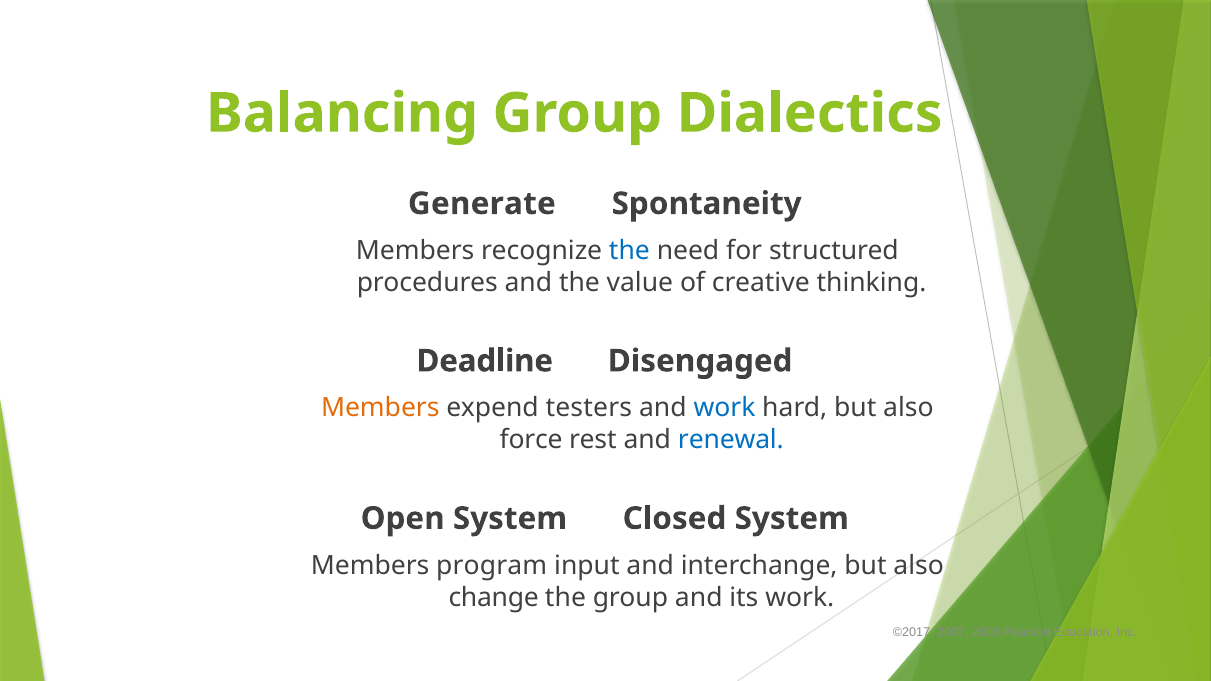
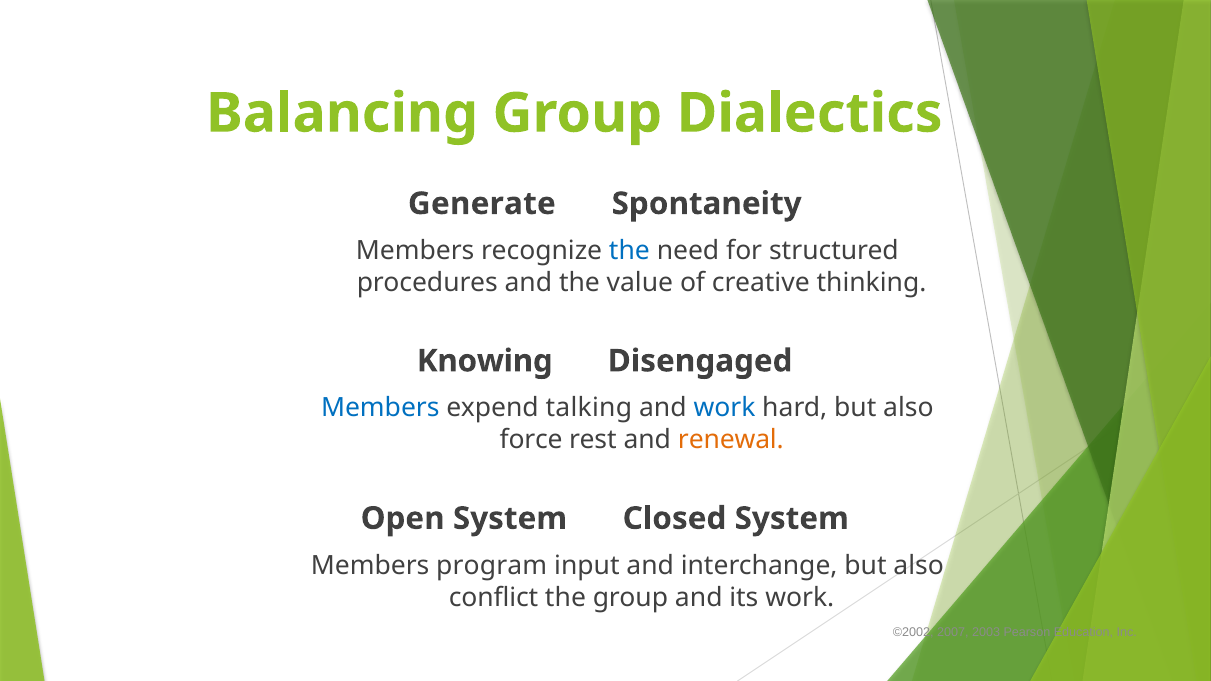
Deadline: Deadline -> Knowing (485, 361)
Members colour: orange -> blue (380, 408)
testers: testers -> talking (589, 408)
renewal colour: blue -> orange (731, 440)
change: change -> conflict (494, 597)
©2017: ©2017 -> ©2002 (913, 633)
